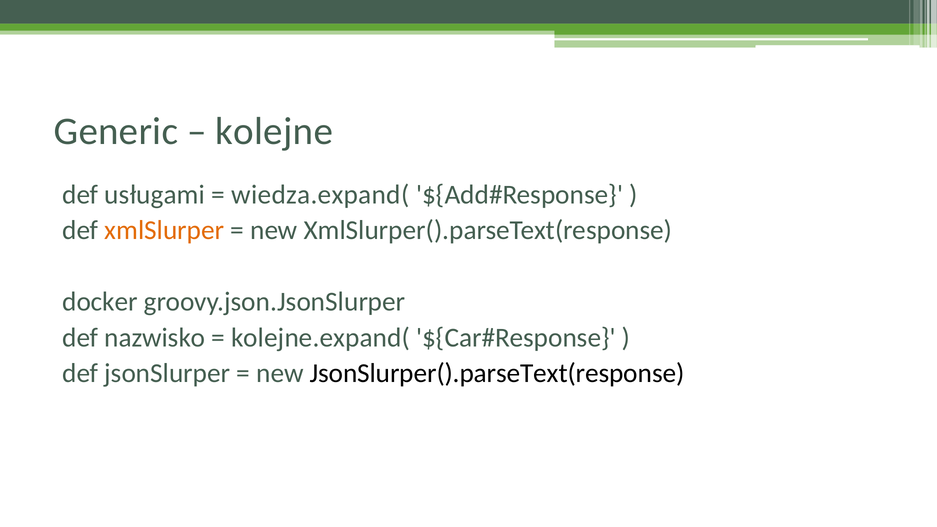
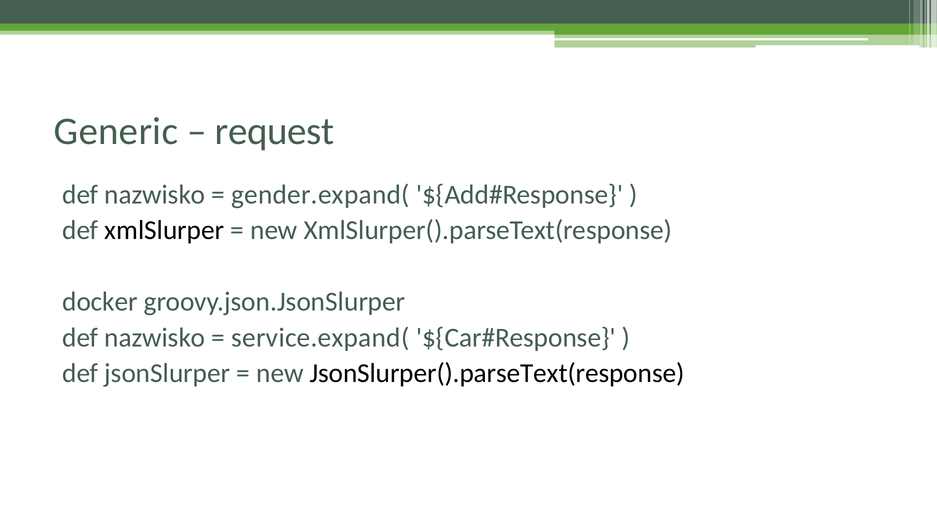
kolejne: kolejne -> request (275, 132)
usługami: usługami -> nazwisko (155, 195)
wiedza.expand(: wiedza.expand( -> gender.expand( (320, 195)
xmlSlurper colour: orange -> black (164, 230)
kolejne.expand(: kolejne.expand( -> service.expand( (320, 338)
